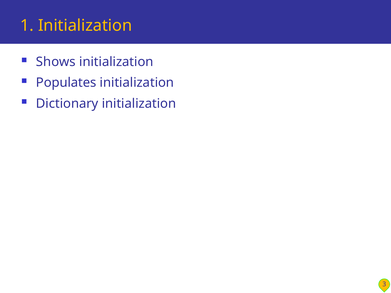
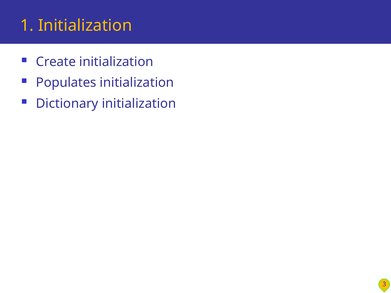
Shows: Shows -> Create (56, 62)
